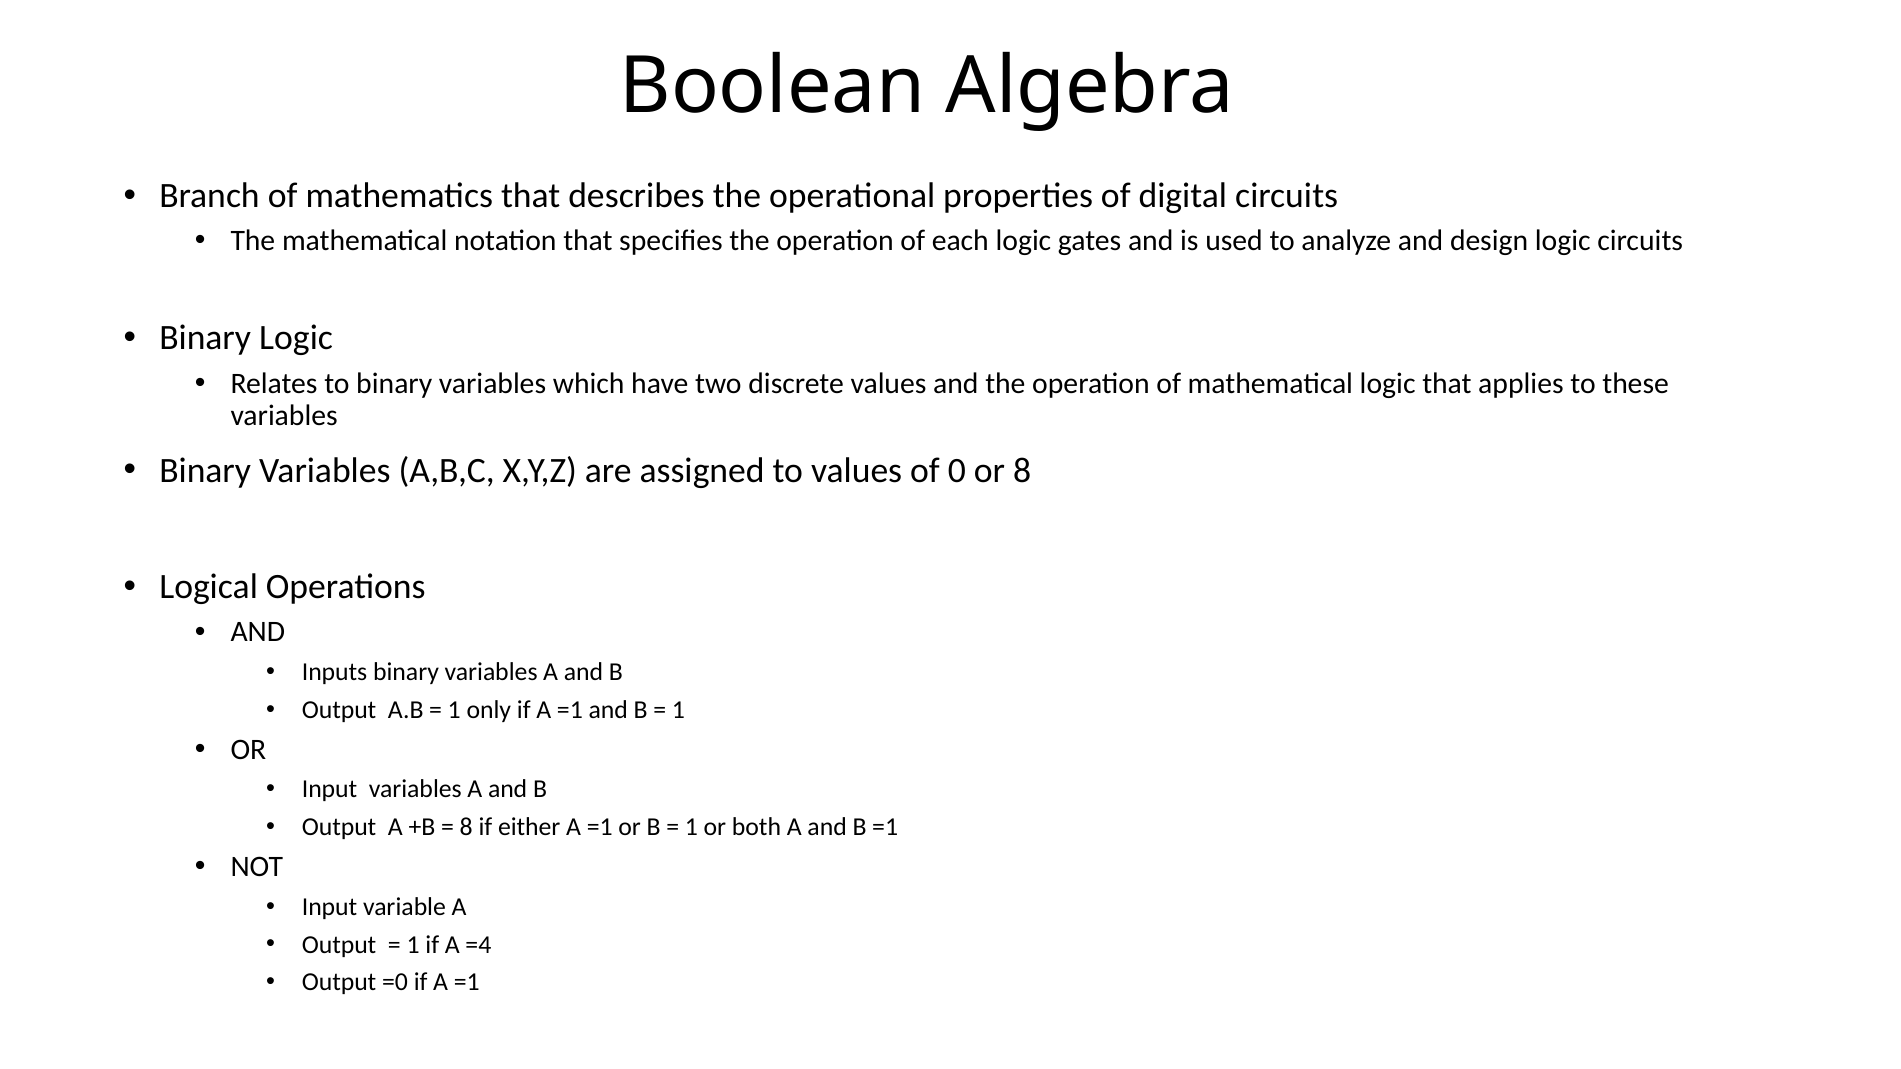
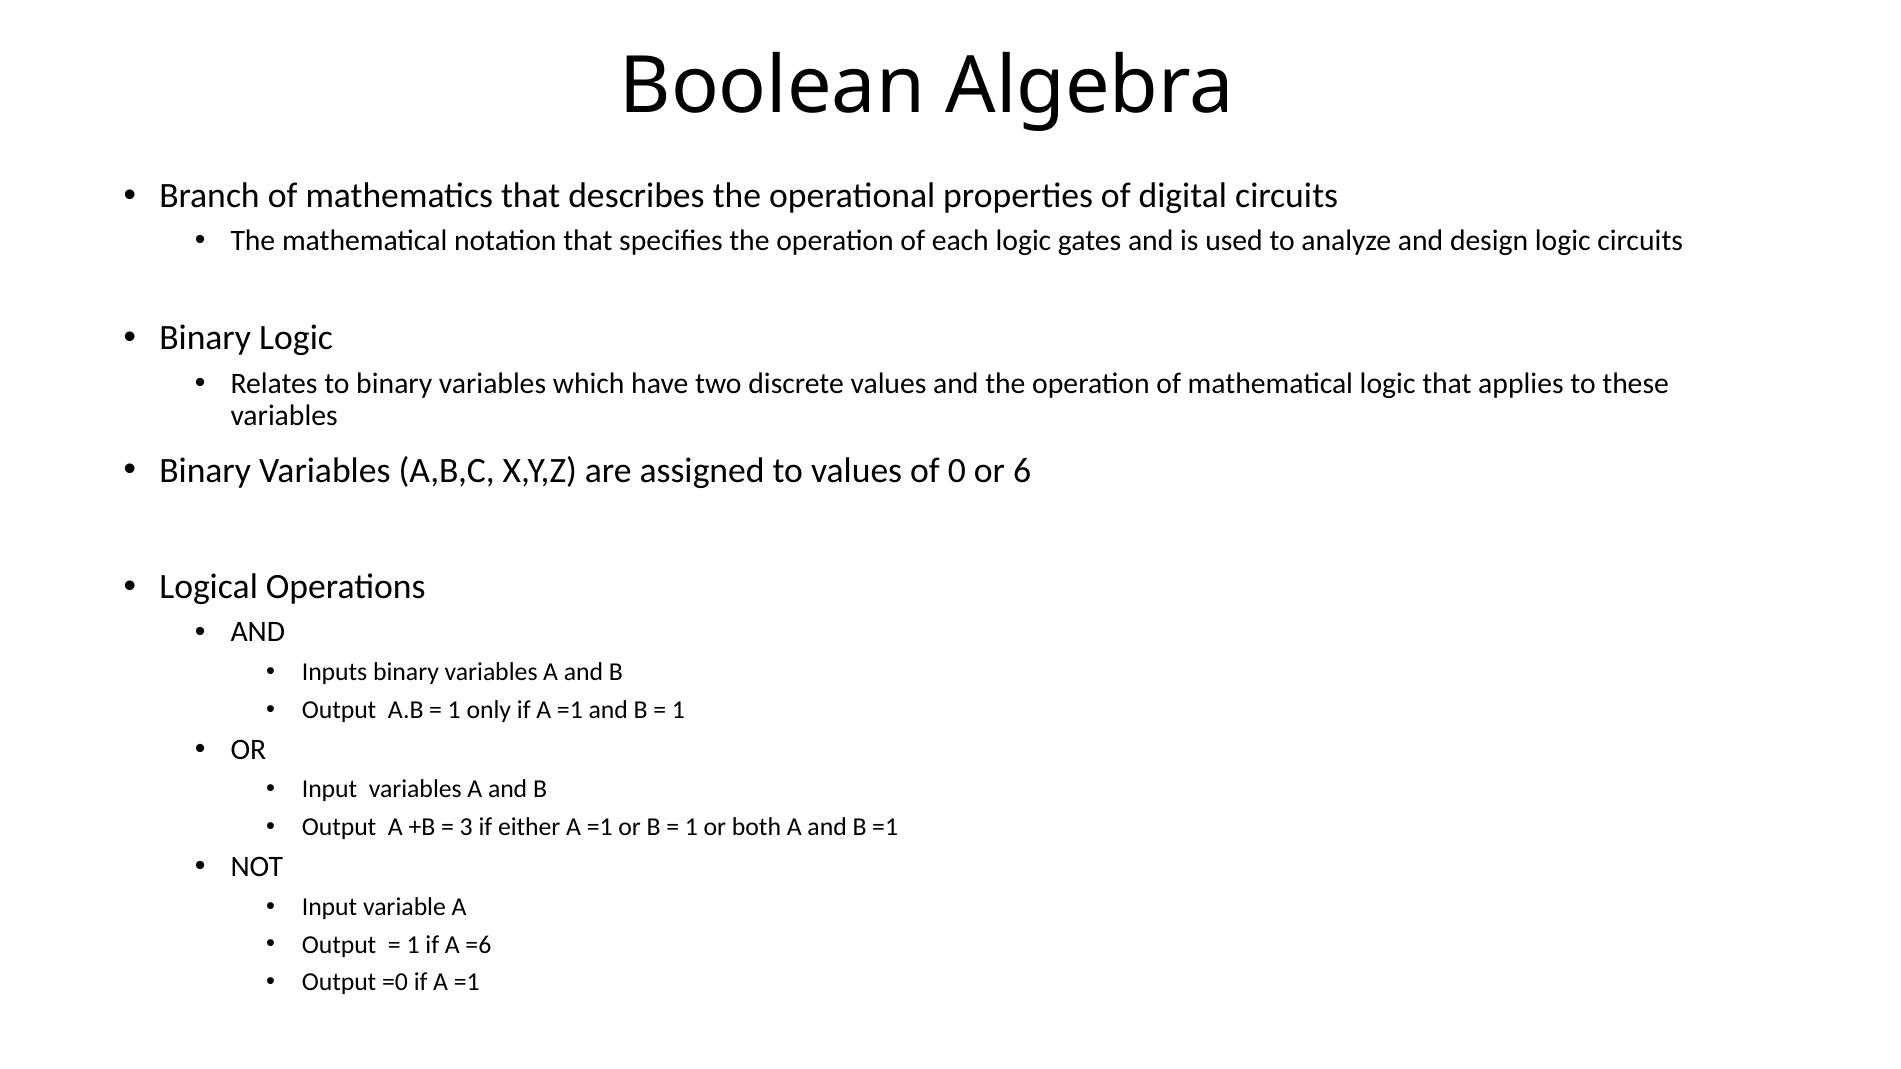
or 8: 8 -> 6 (1022, 471)
8: 8 -> 3 (466, 827)
=4: =4 -> =6 (478, 945)
